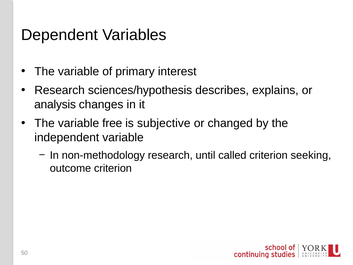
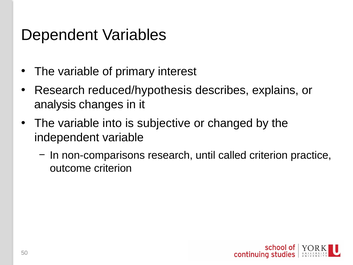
sciences/hypothesis: sciences/hypothesis -> reduced/hypothesis (140, 90)
free: free -> into (112, 123)
non-methodology: non-methodology -> non-comparisons (103, 155)
seeking: seeking -> practice (311, 155)
